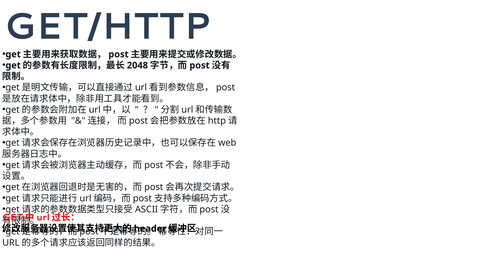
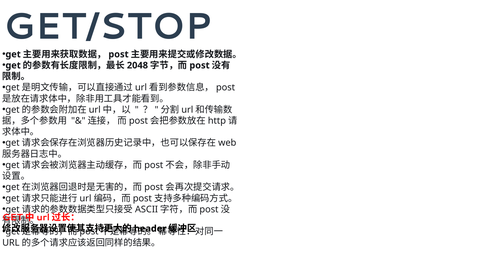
GET/HTTP: GET/HTTP -> GET/STOP (108, 27)
